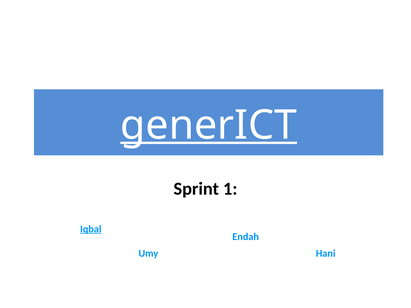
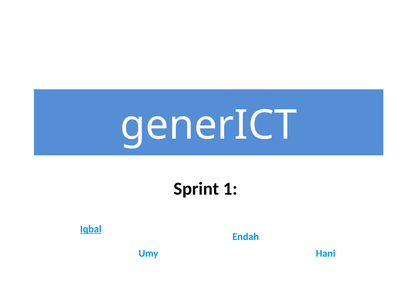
generICT underline: present -> none (209, 125)
